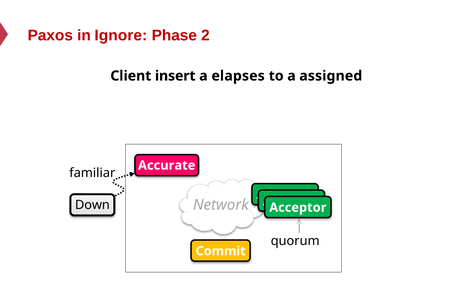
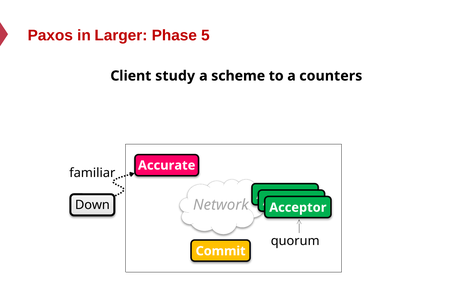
Ignore: Ignore -> Larger (121, 35)
2: 2 -> 5 (205, 35)
insert: insert -> study (175, 76)
elapses: elapses -> scheme (238, 76)
assigned: assigned -> counters (331, 76)
